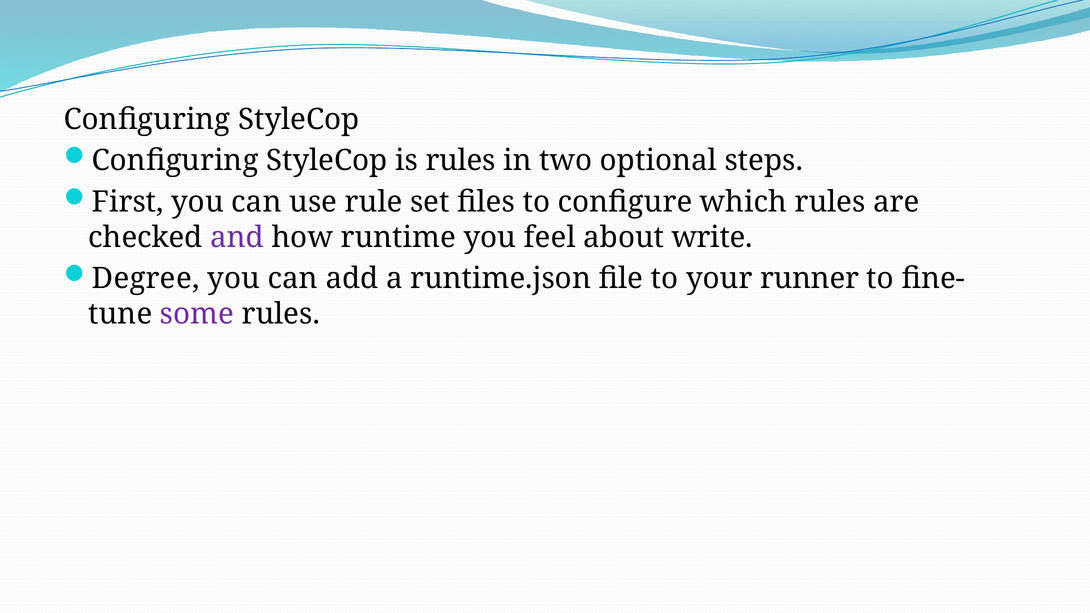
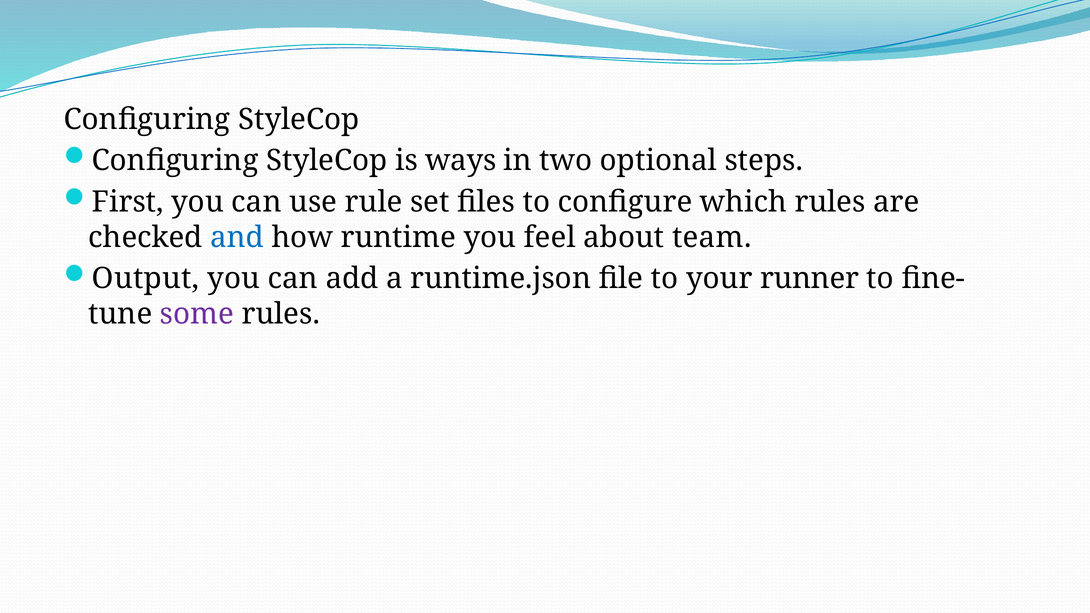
is rules: rules -> ways (461, 161)
and colour: purple -> blue (237, 237)
write: write -> team (712, 237)
Degree: Degree -> Output (146, 279)
